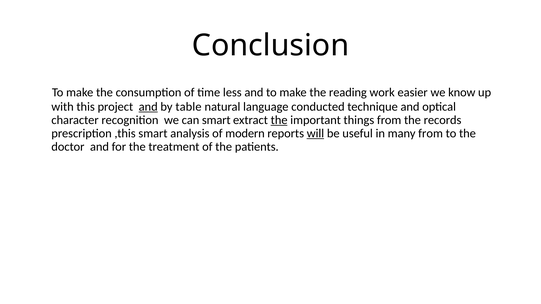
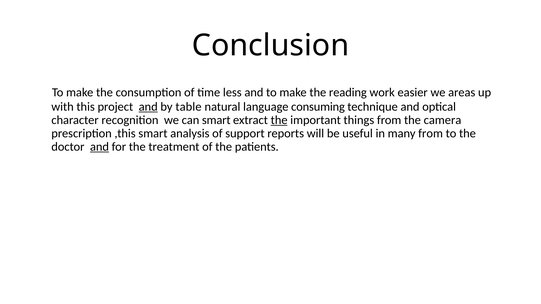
know: know -> areas (462, 93)
conducted: conducted -> consuming (318, 107)
records: records -> camera (442, 120)
modern: modern -> support (245, 133)
will underline: present -> none (315, 133)
and underline: none -> present (99, 147)
